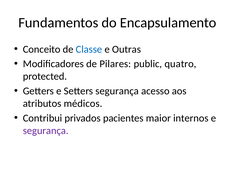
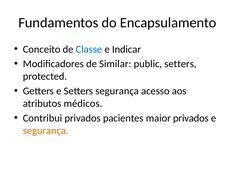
Outras: Outras -> Indicar (127, 49)
Pilares: Pilares -> Similar (115, 64)
public quatro: quatro -> setters (181, 64)
maior internos: internos -> privados (191, 118)
segurança colour: purple -> orange (46, 131)
